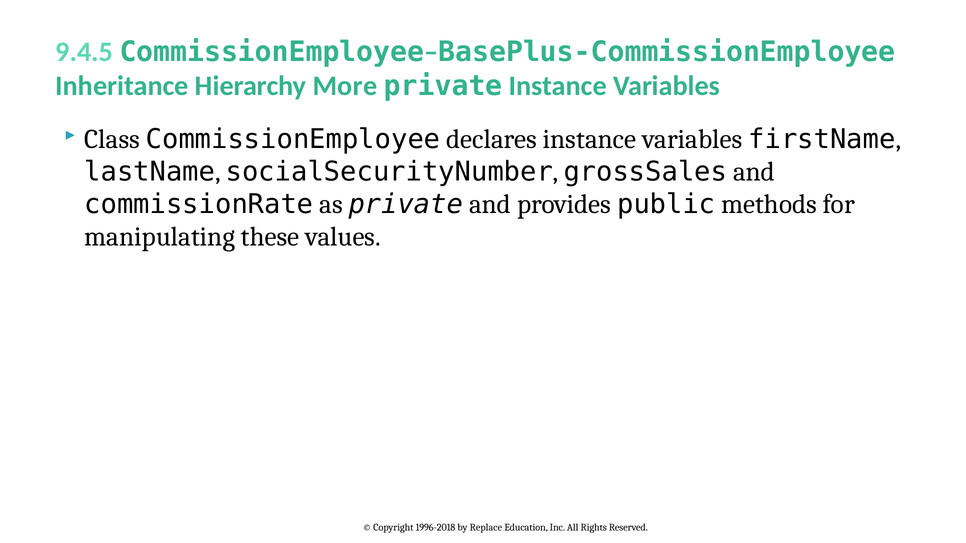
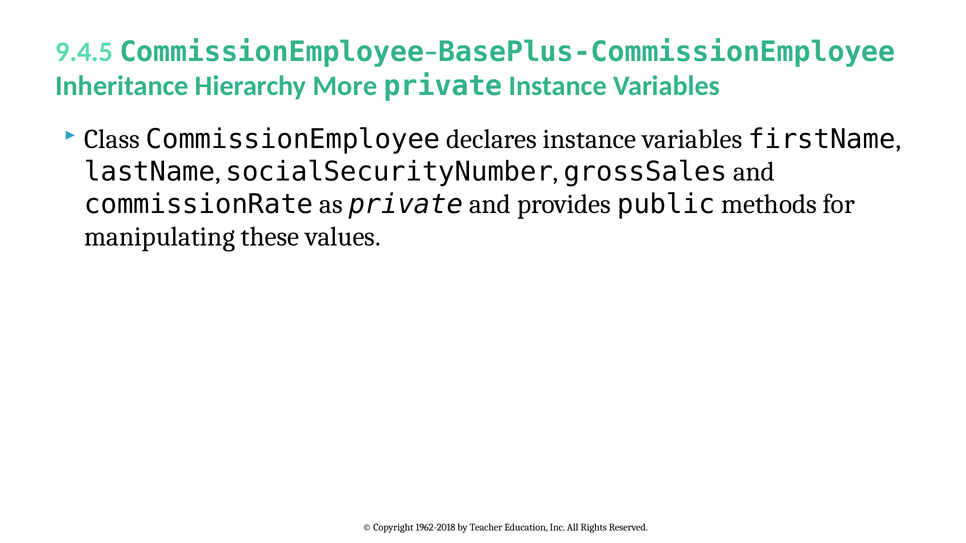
1996-2018: 1996-2018 -> 1962-2018 (435, 528)
Replace: Replace -> Teacher (486, 528)
